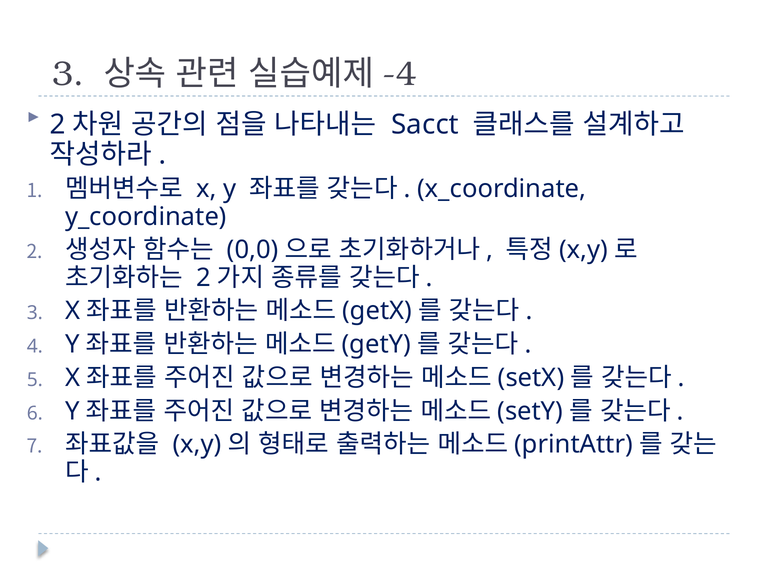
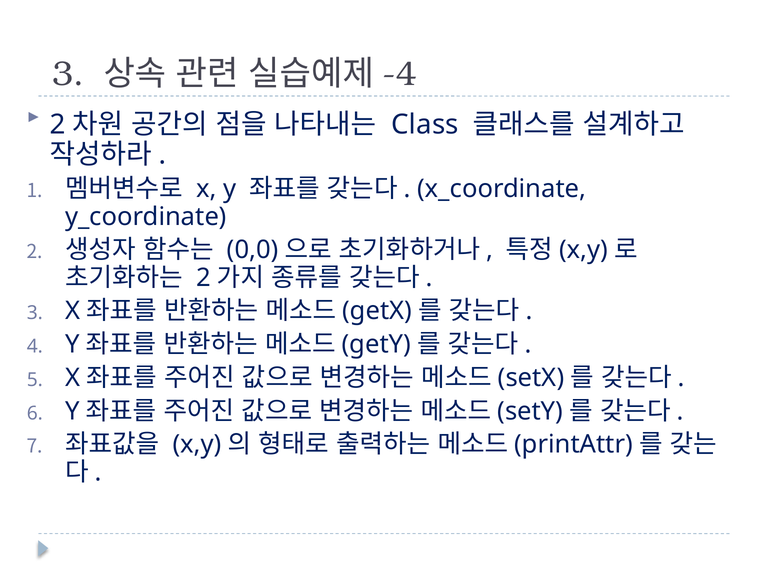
Sacct: Sacct -> Class (425, 125)
